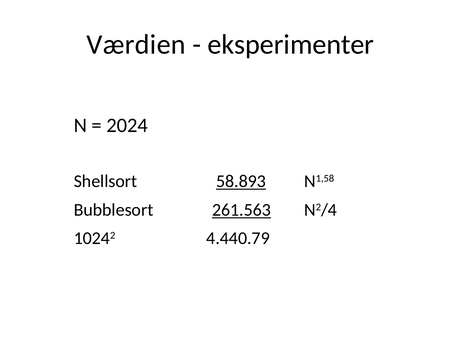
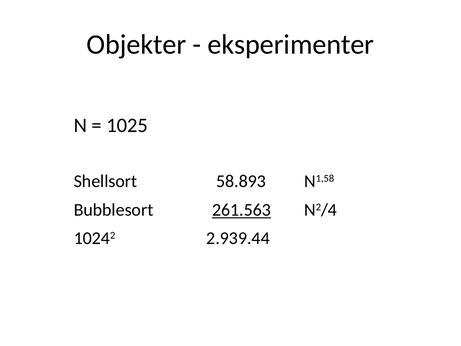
Værdien: Værdien -> Objekter (136, 45)
2024: 2024 -> 1025 (127, 125)
58.893 underline: present -> none (241, 181)
4.440.79: 4.440.79 -> 2.939.44 (238, 238)
